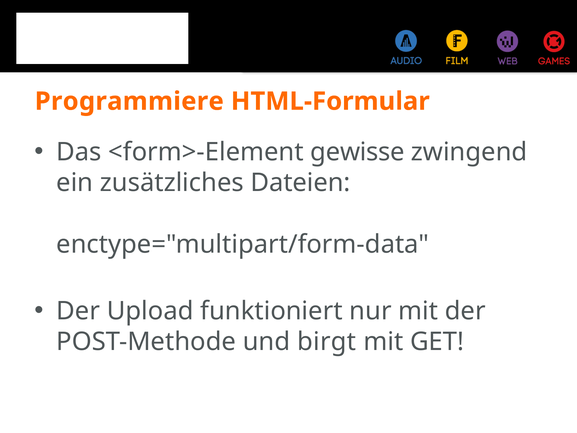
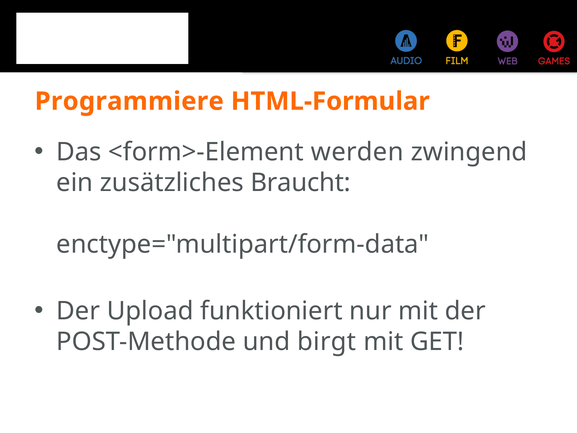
gewisse: gewisse -> werden (357, 152)
Dateien: Dateien -> Braucht (301, 183)
